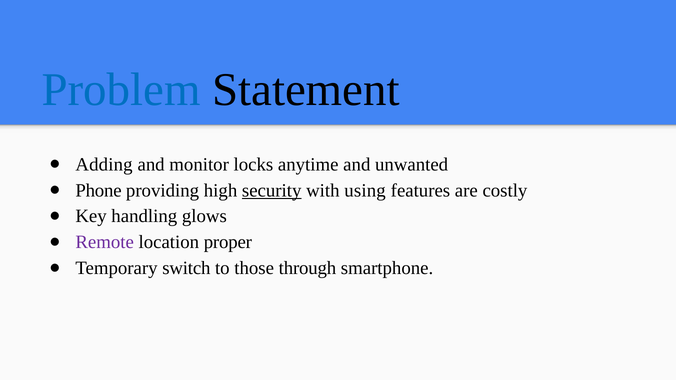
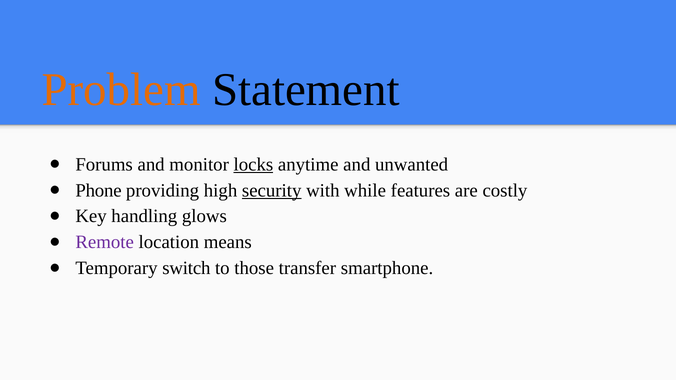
Problem colour: blue -> orange (121, 90)
Adding: Adding -> Forums (104, 165)
locks underline: none -> present (253, 165)
using: using -> while (365, 191)
proper: proper -> means (228, 242)
through: through -> transfer (307, 268)
